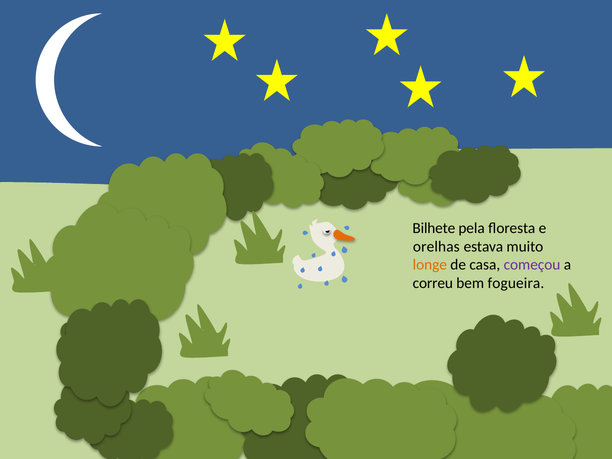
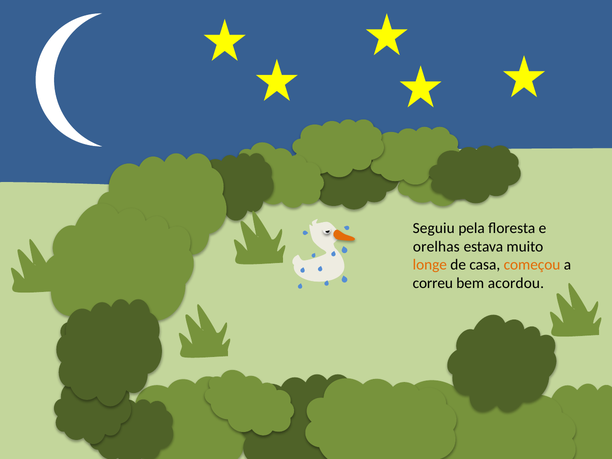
Bilhete: Bilhete -> Seguiu (434, 228)
começou colour: purple -> orange (532, 265)
fogueira: fogueira -> acordou (516, 283)
